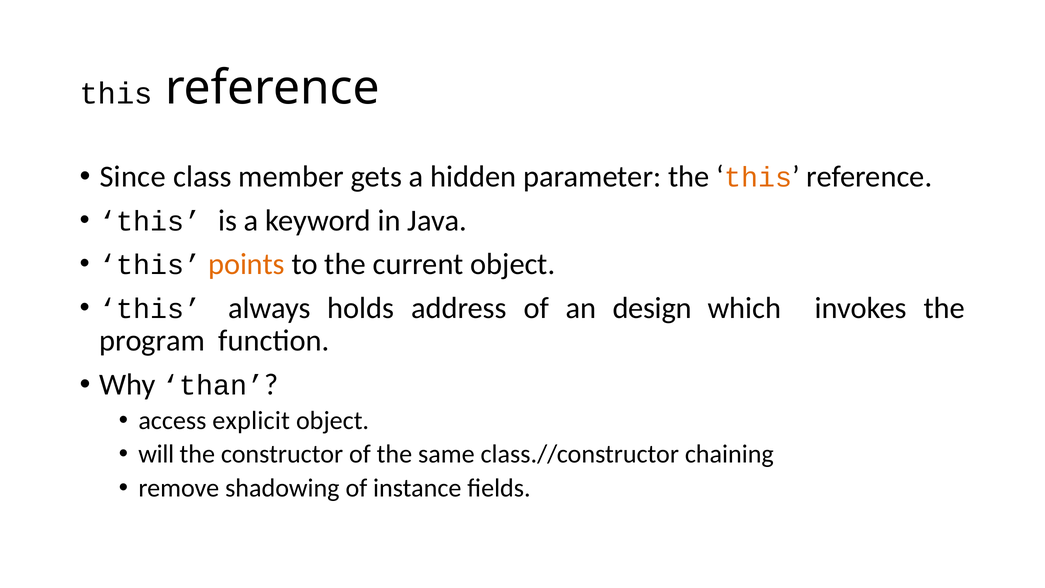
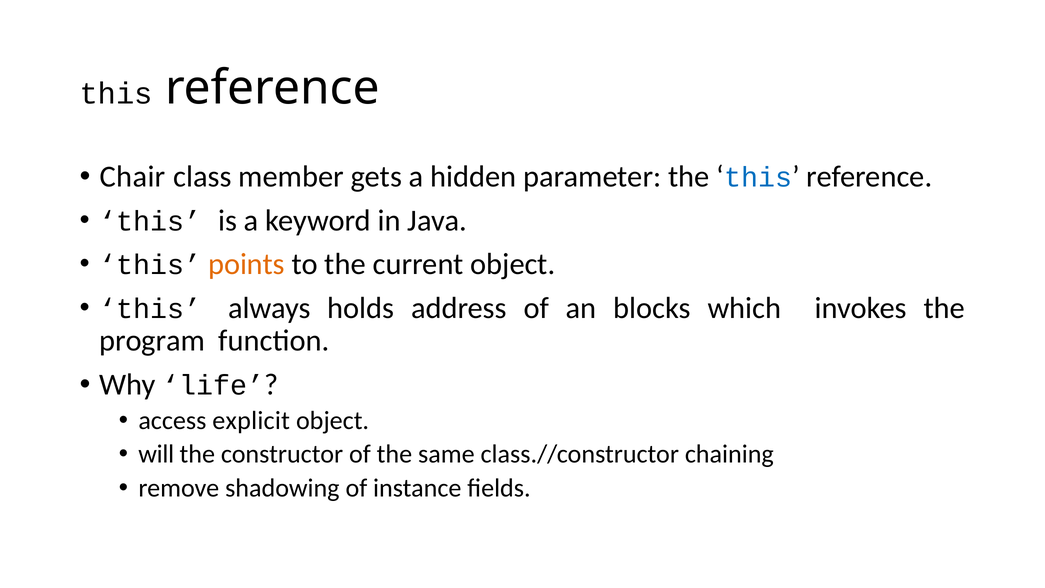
Since: Since -> Chair (133, 177)
this colour: orange -> blue (758, 177)
design: design -> blocks (652, 308)
than: than -> life (213, 385)
